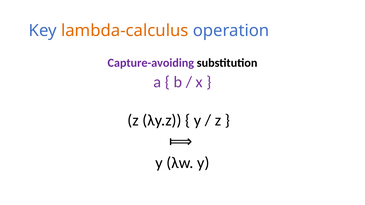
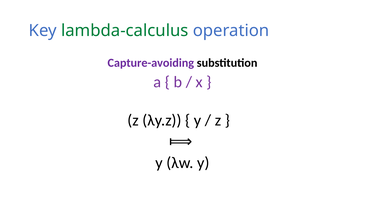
lambda-calculus colour: orange -> green (125, 31)
